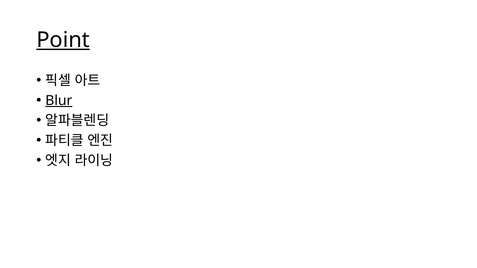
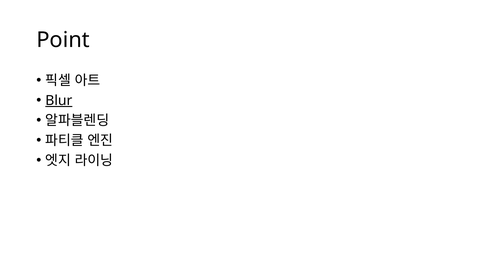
Point underline: present -> none (63, 40)
